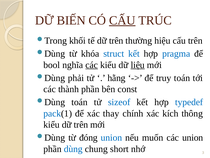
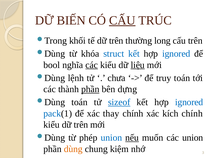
hiệu: hiệu -> long (162, 41)
pragma: pragma -> ignored (176, 54)
phải: phải -> lệnh (76, 78)
hằng: hằng -> chưa (117, 78)
phần underline: none -> present (90, 89)
const: const -> dựng (127, 89)
sizeof underline: none -> present (119, 102)
typedef: typedef -> ignored (189, 102)
kích thông: thông -> chính (192, 113)
đóng: đóng -> phép (88, 137)
nếu underline: none -> present (132, 137)
dùng colour: blue -> orange (73, 148)
short: short -> kiệm (119, 148)
